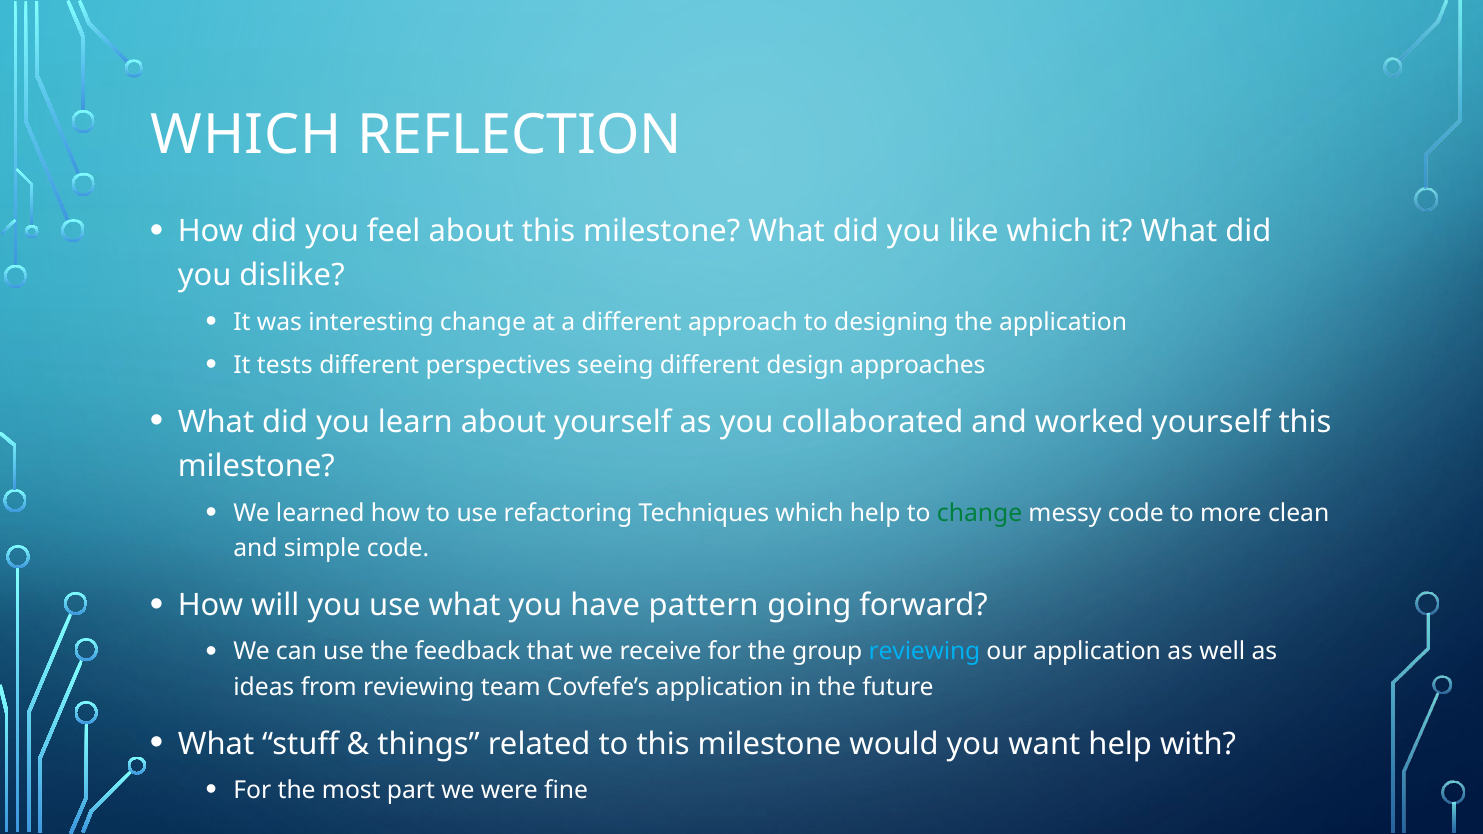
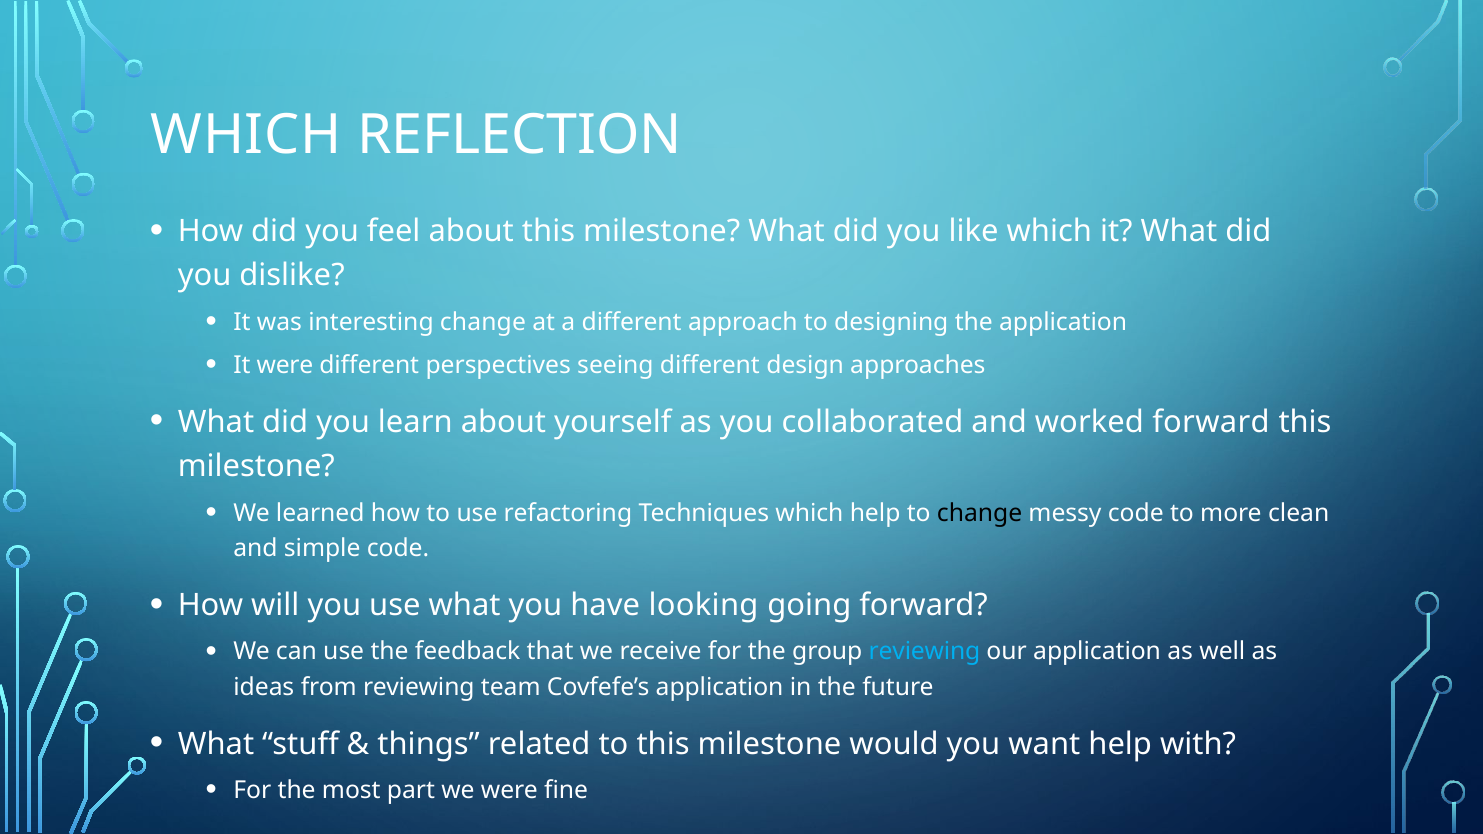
It tests: tests -> were (285, 365)
worked yourself: yourself -> forward (1211, 422)
change colour: green -> black (980, 513)
pattern: pattern -> looking (704, 605)
